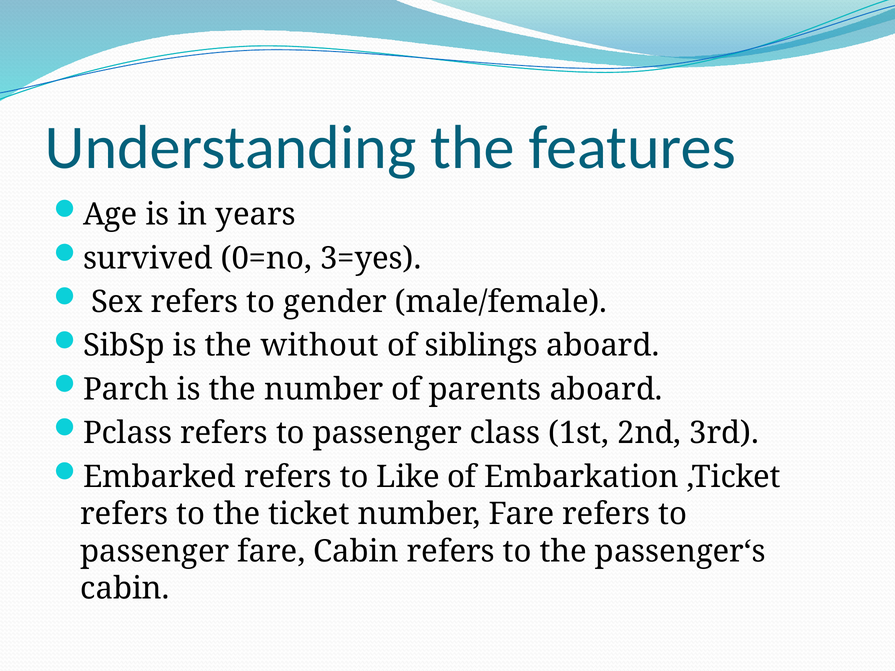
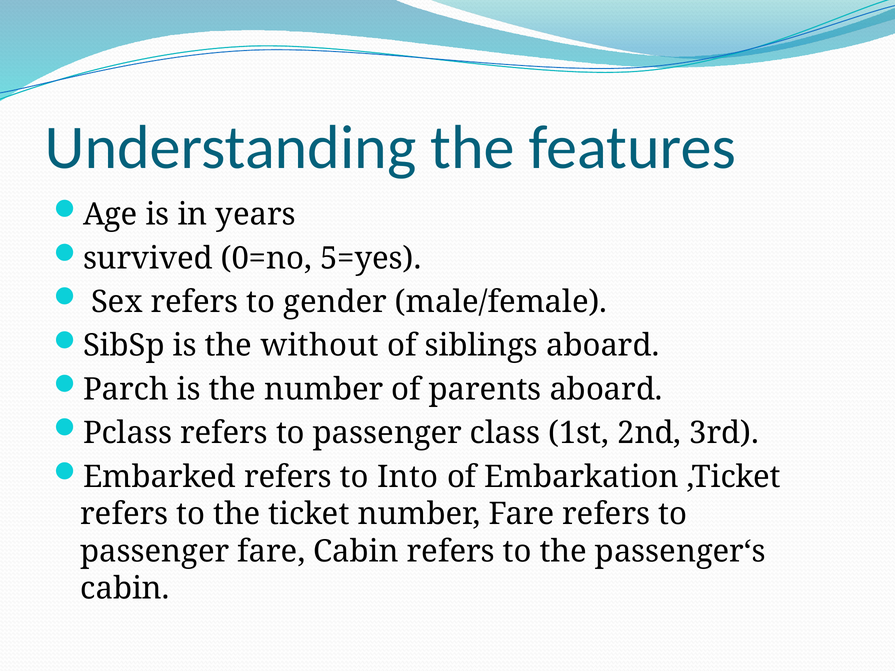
3=yes: 3=yes -> 5=yes (371, 258)
Like: Like -> Into (408, 477)
